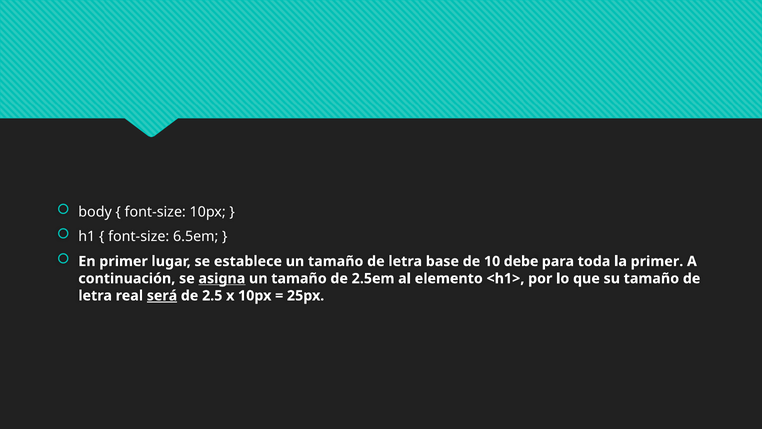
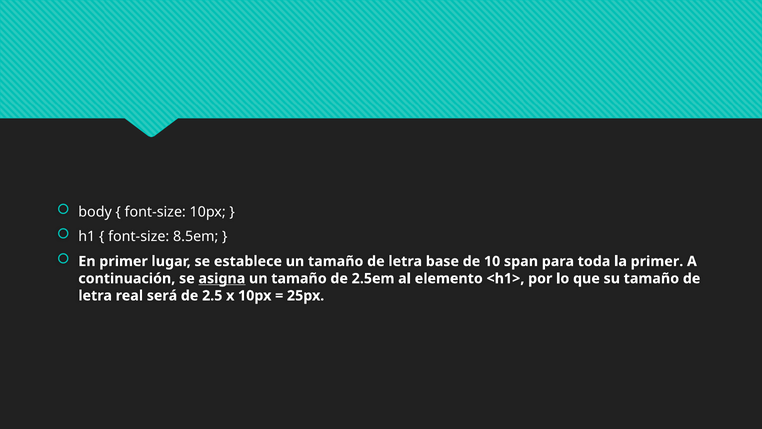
6.5em: 6.5em -> 8.5em (196, 236)
debe: debe -> span (521, 261)
será underline: present -> none (162, 295)
